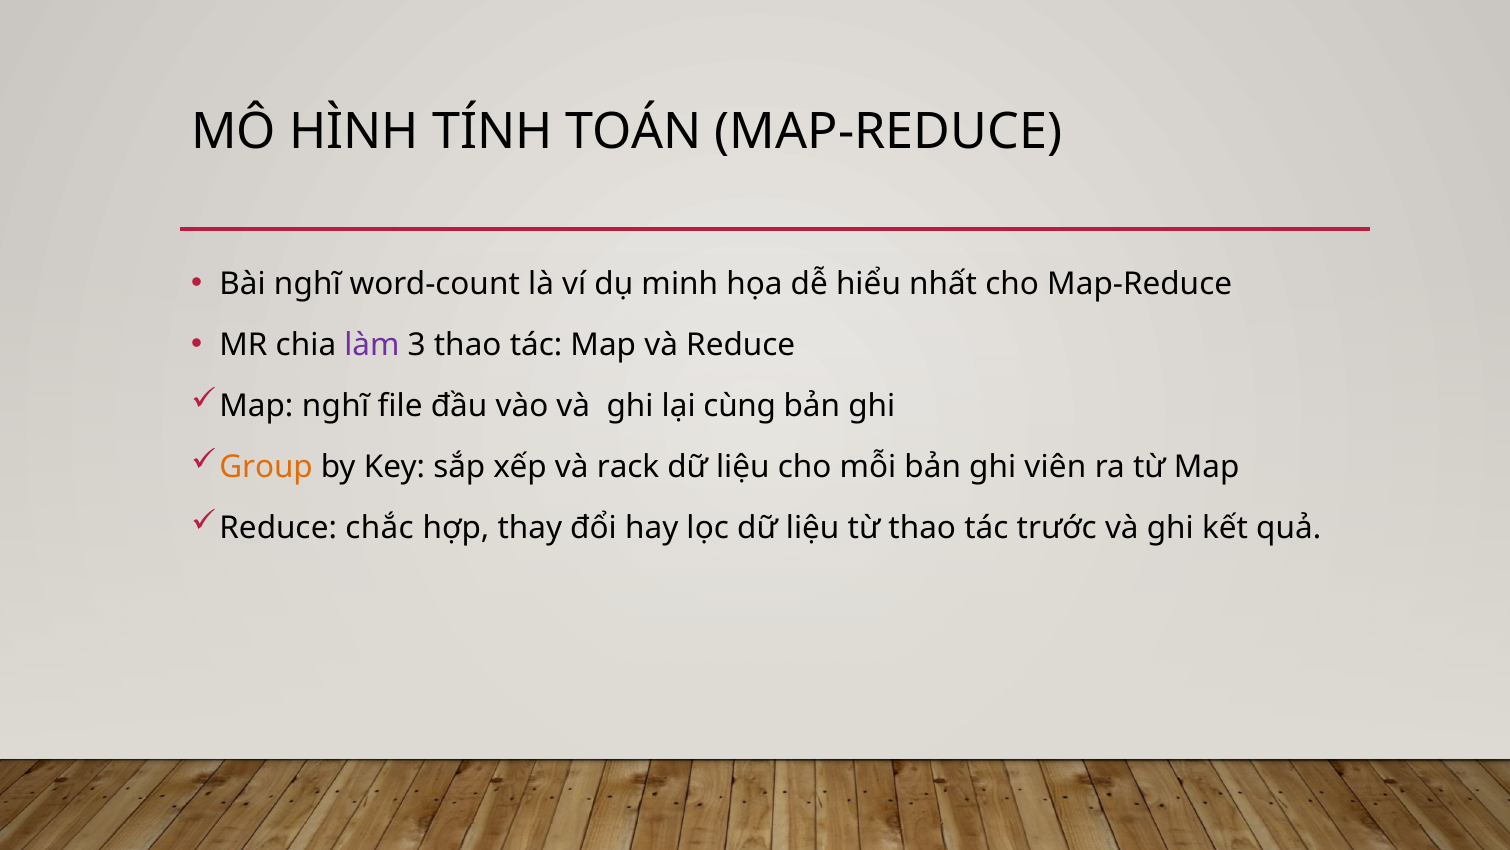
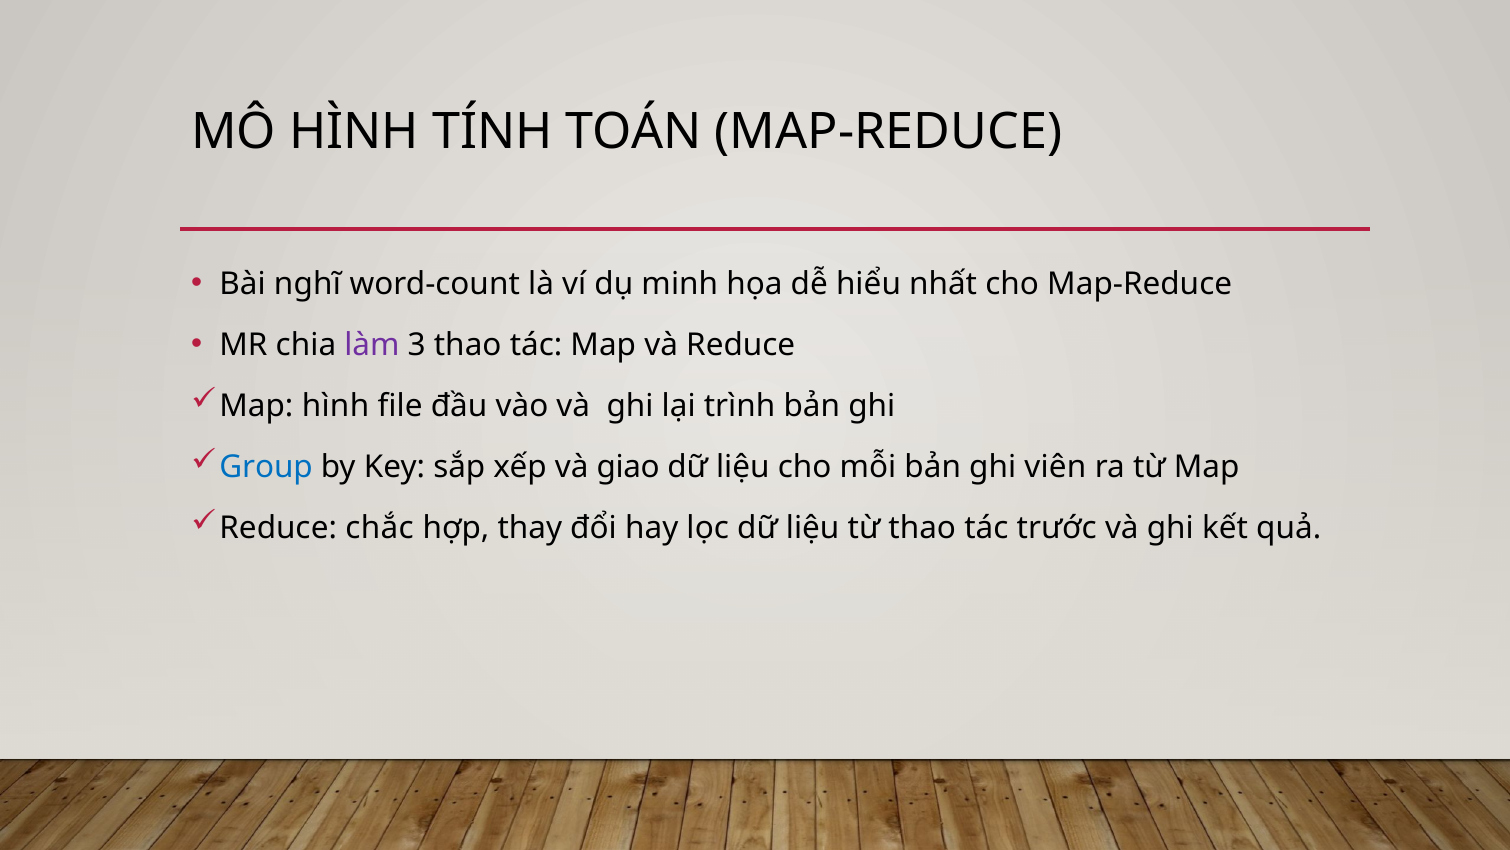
Map nghĩ: nghĩ -> hình (336, 406)
cùng: cùng -> trình (740, 406)
Group colour: orange -> blue (266, 467)
rack: rack -> giao (628, 467)
